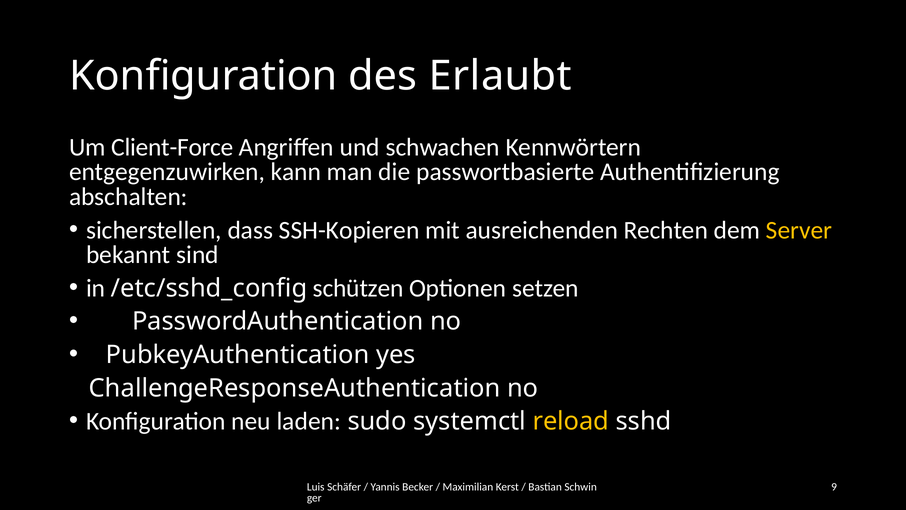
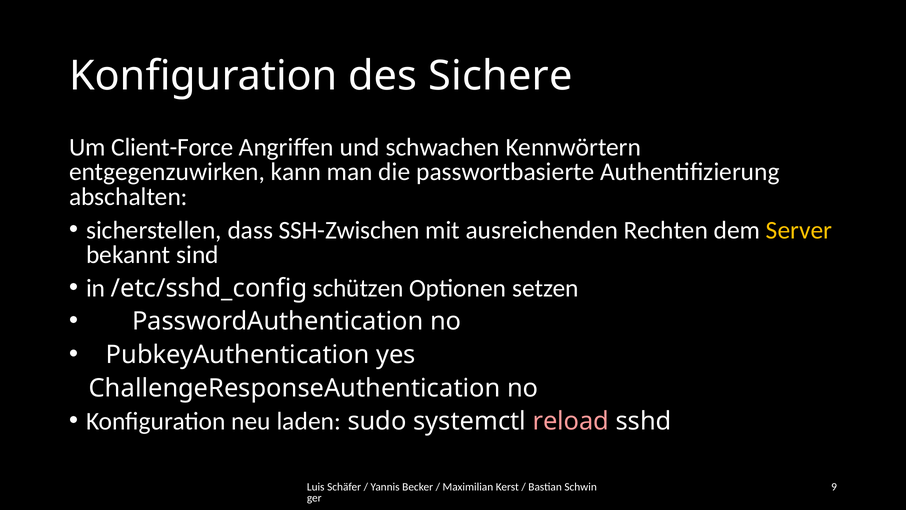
Erlaubt: Erlaubt -> Sichere (500, 76)
SSH-Kopieren: SSH-Kopieren -> SSH-Zwischen (349, 230)
reload colour: yellow -> pink (571, 421)
